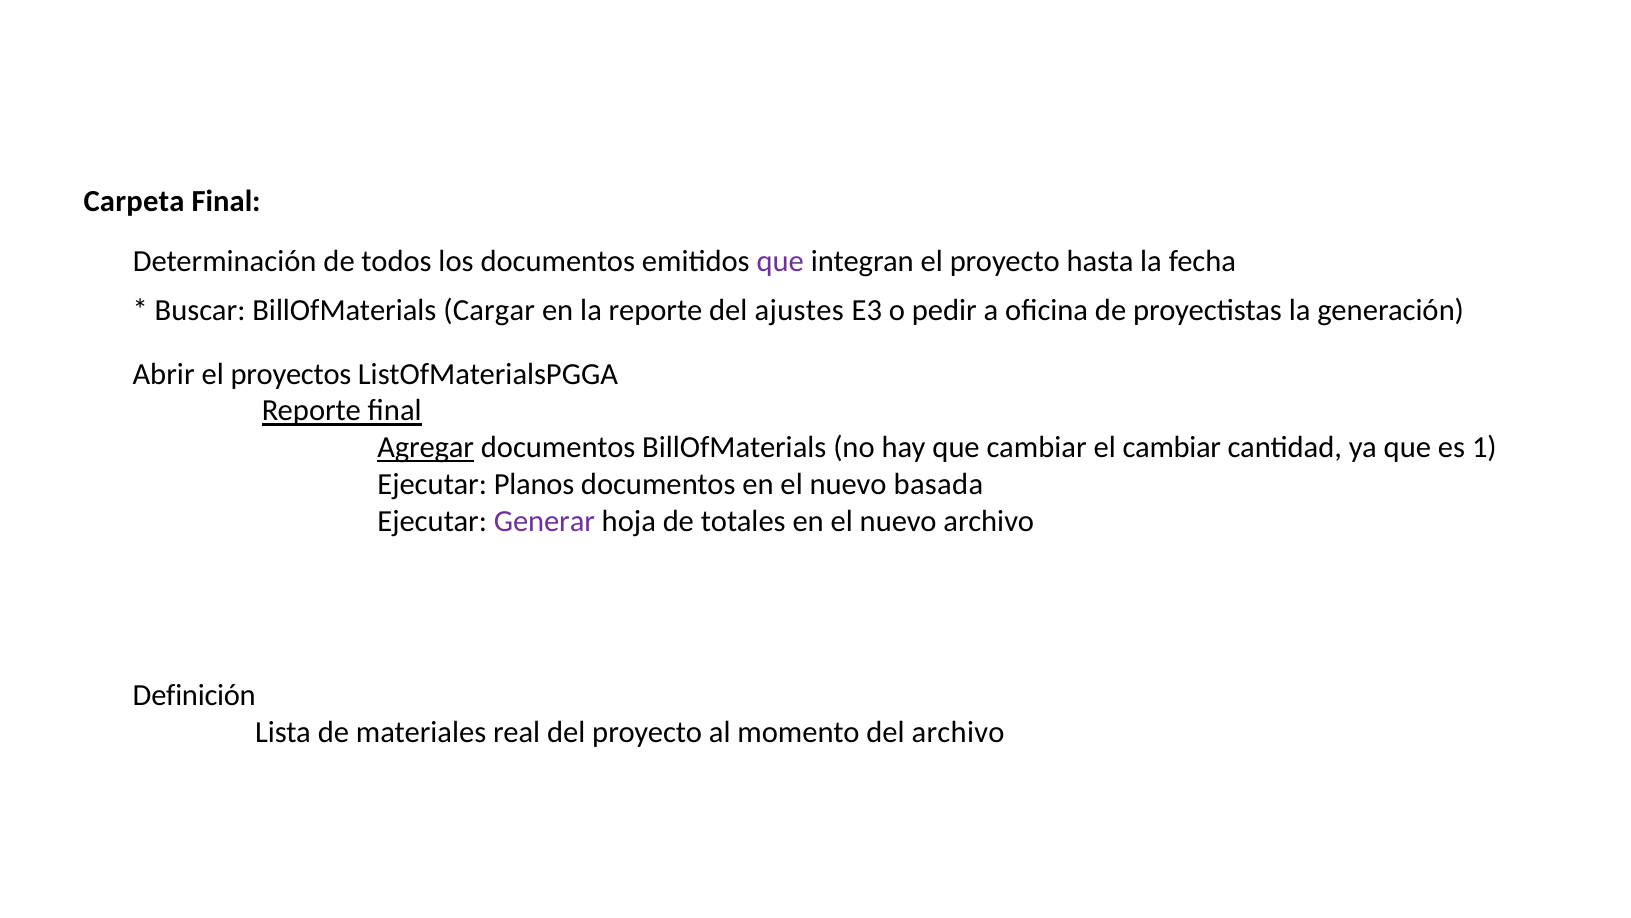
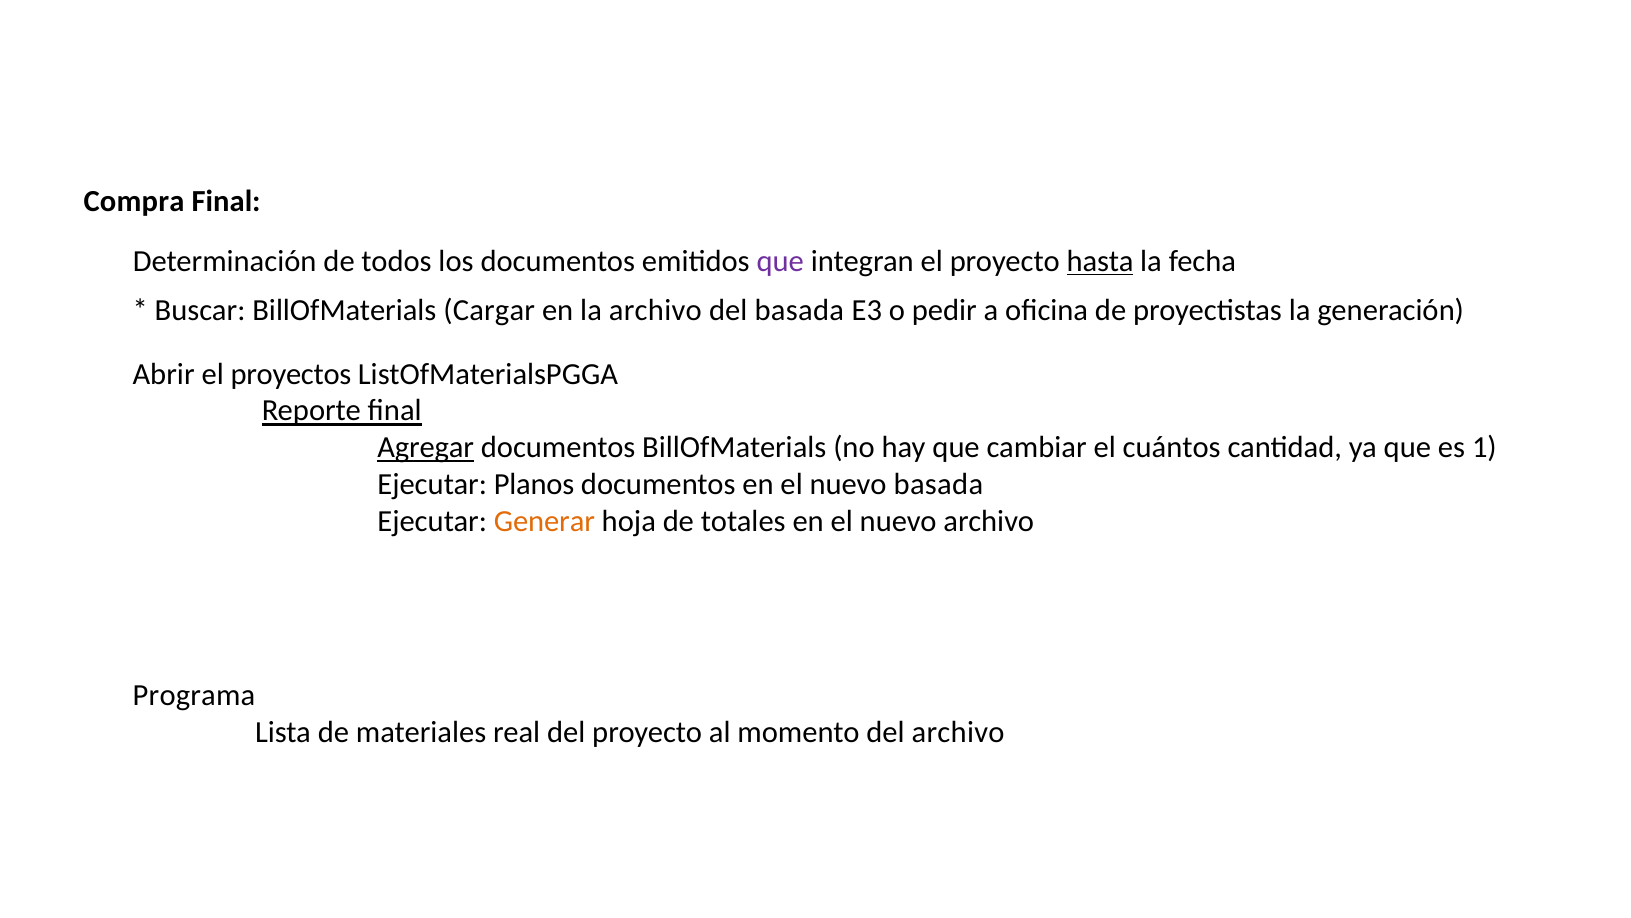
Carpeta: Carpeta -> Compra (134, 201)
hasta underline: none -> present (1100, 261)
la reporte: reporte -> archivo (655, 311)
del ajustes: ajustes -> basada (799, 311)
el cambiar: cambiar -> cuántos (1172, 447)
Generar colour: purple -> orange (544, 521)
Definición: Definición -> Programa (194, 695)
